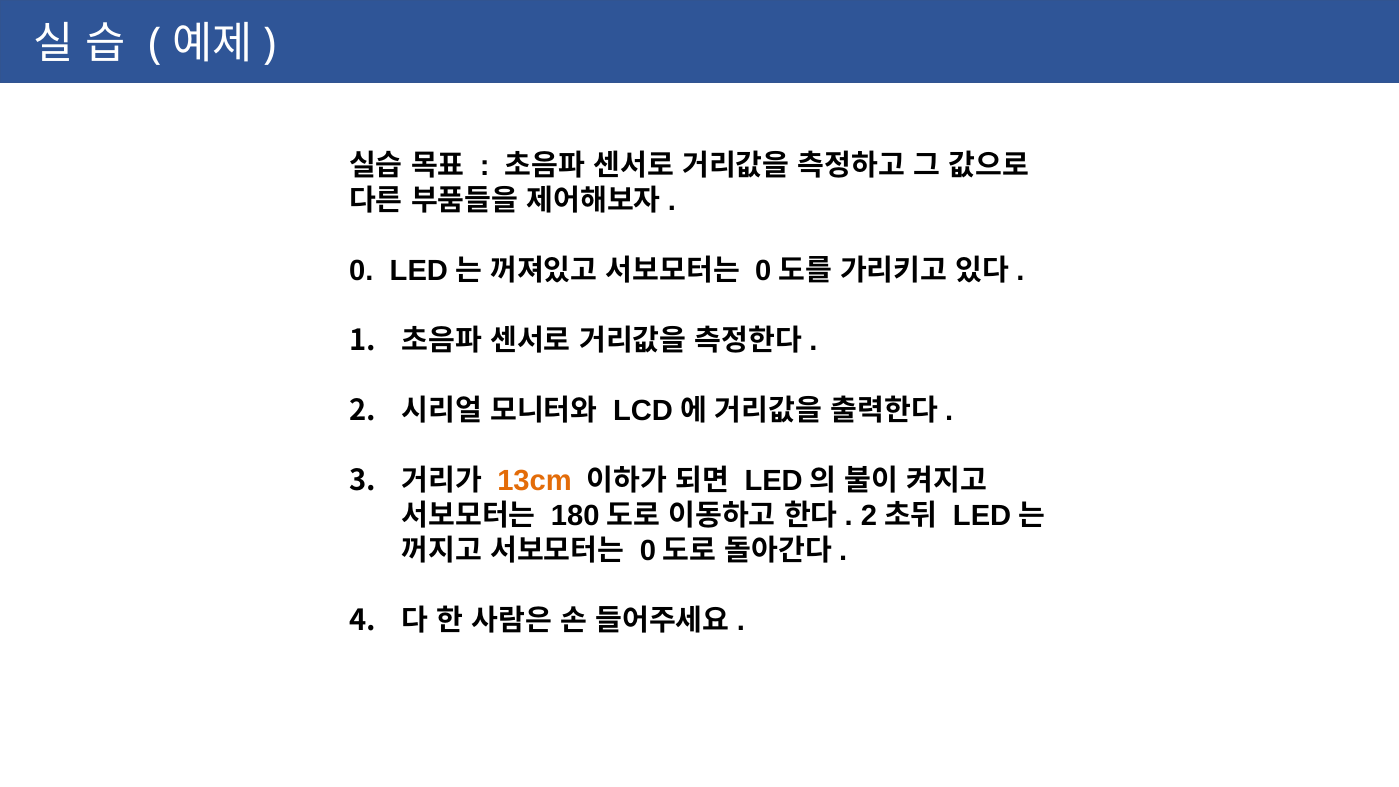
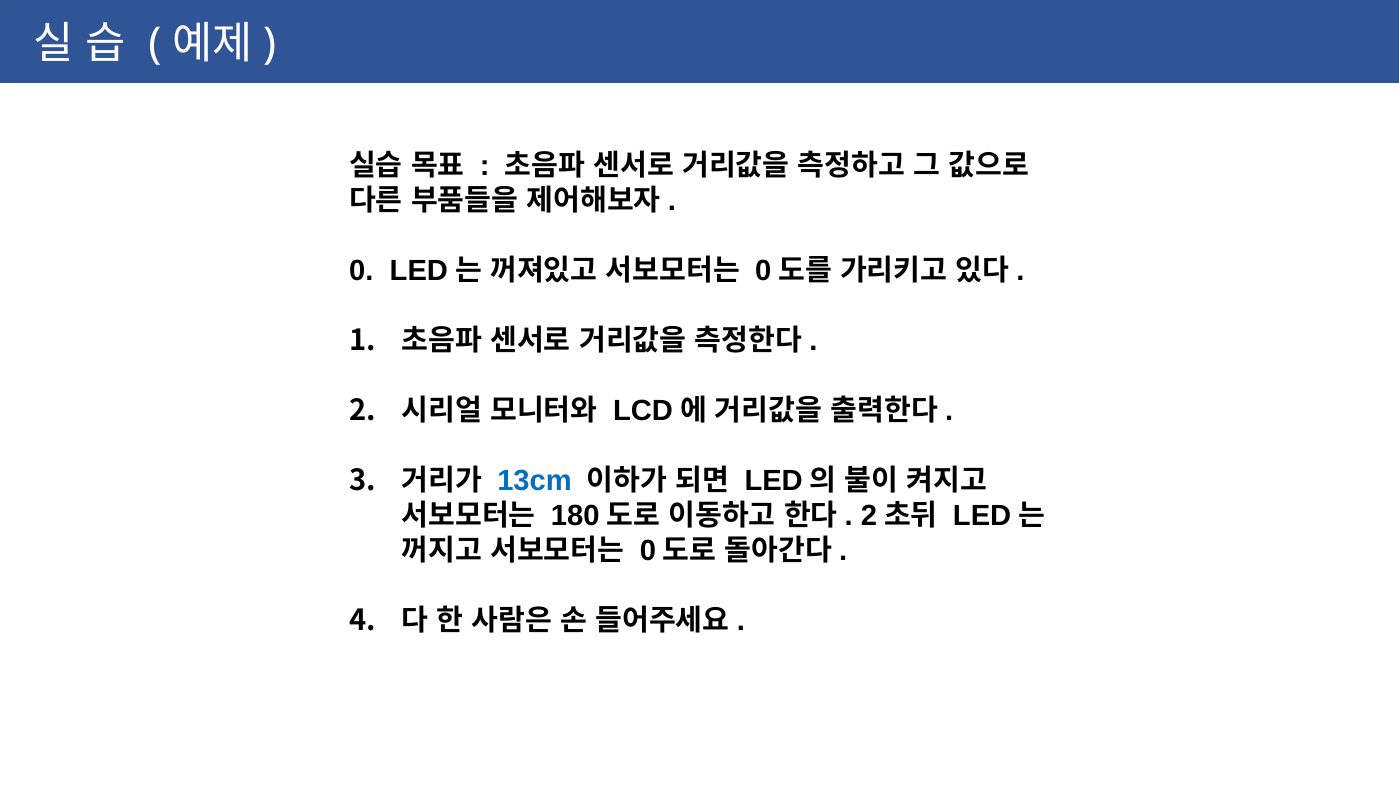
13cm colour: orange -> blue (535, 481)
